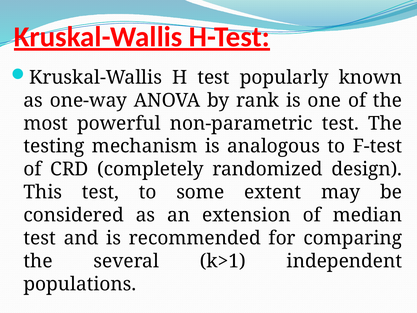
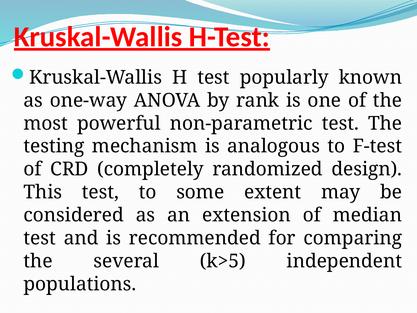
k>1: k>1 -> k>5 (223, 261)
